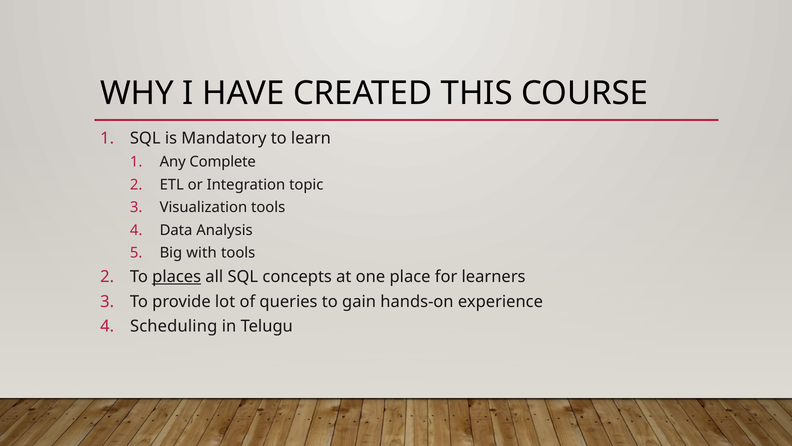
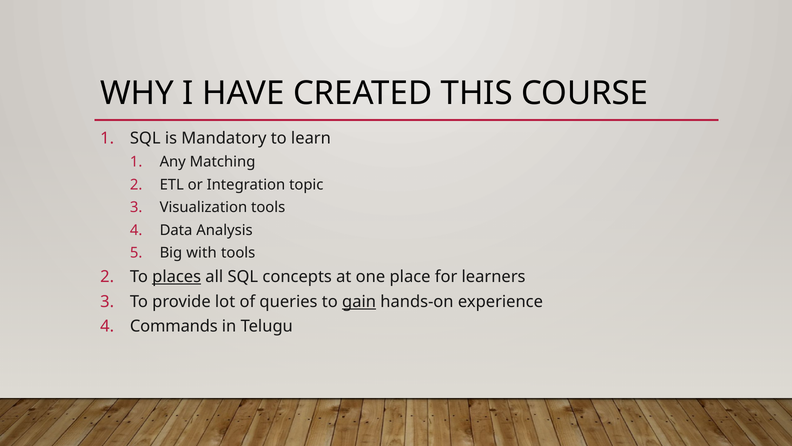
Complete: Complete -> Matching (223, 162)
gain underline: none -> present (359, 301)
Scheduling: Scheduling -> Commands (174, 326)
